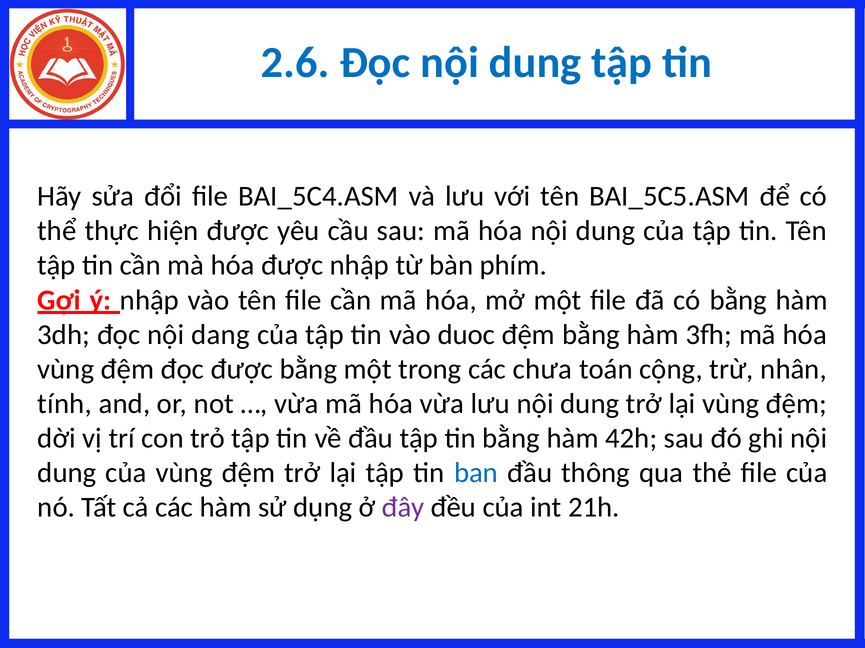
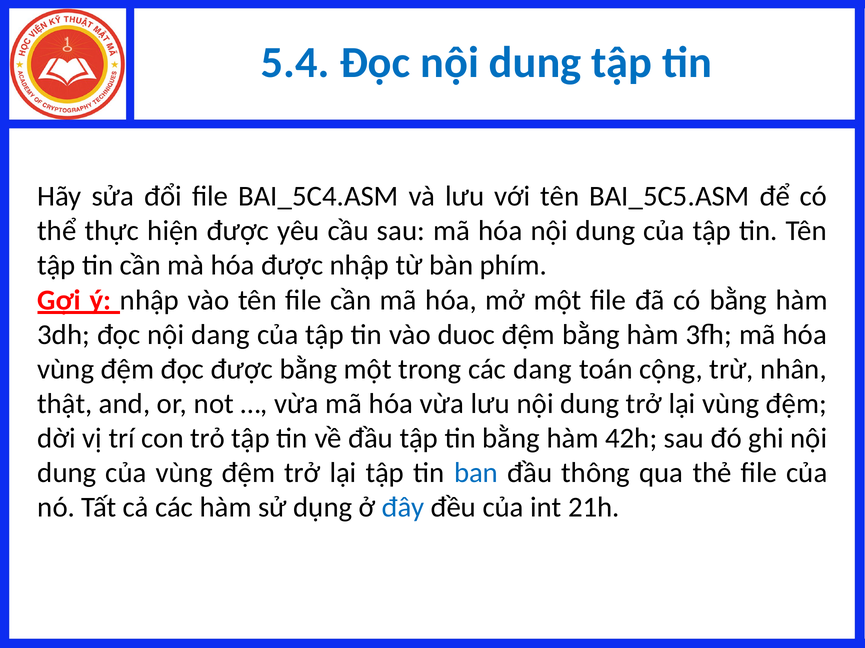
2.6: 2.6 -> 5.4 (295, 63)
các chưa: chưa -> dang (543, 370)
tính: tính -> thật (65, 404)
đây colour: purple -> blue (403, 508)
